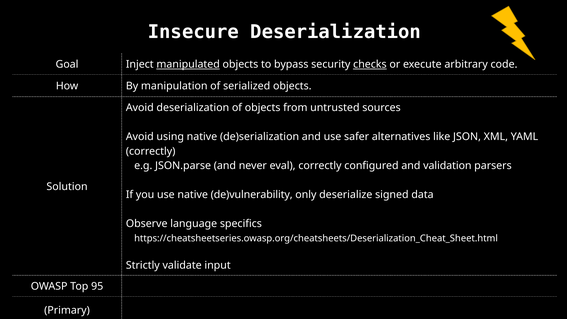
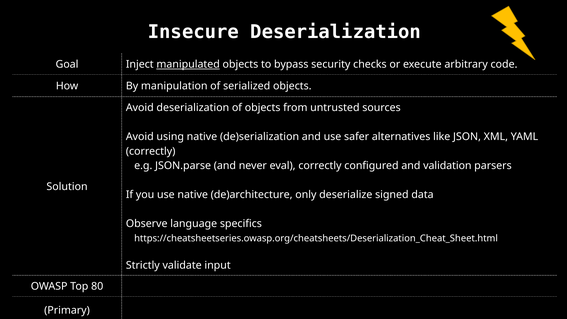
checks underline: present -> none (370, 64)
de)vulnerability: de)vulnerability -> de)architecture (252, 195)
95: 95 -> 80 (97, 286)
